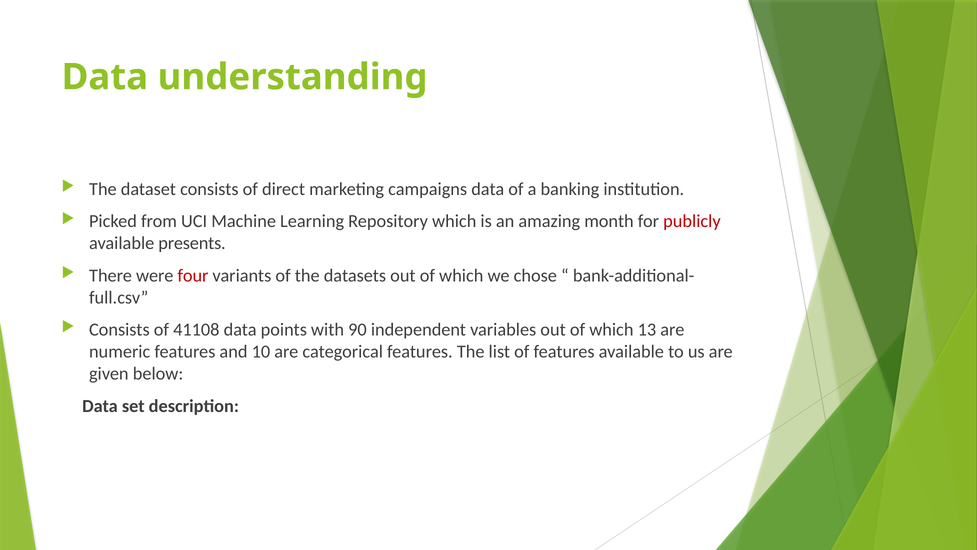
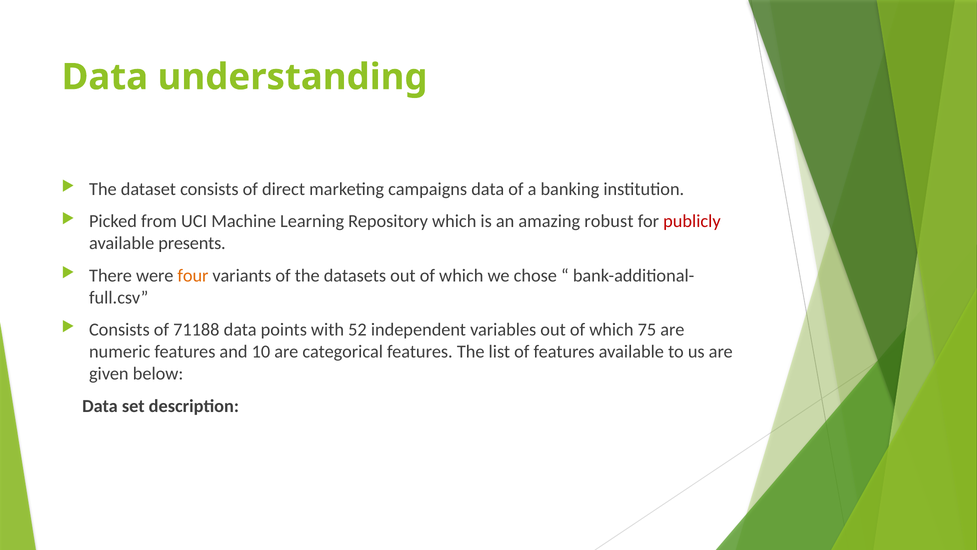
month: month -> robust (609, 221)
four colour: red -> orange (193, 275)
41108: 41108 -> 71188 (196, 330)
90: 90 -> 52 (357, 330)
13: 13 -> 75 (647, 330)
